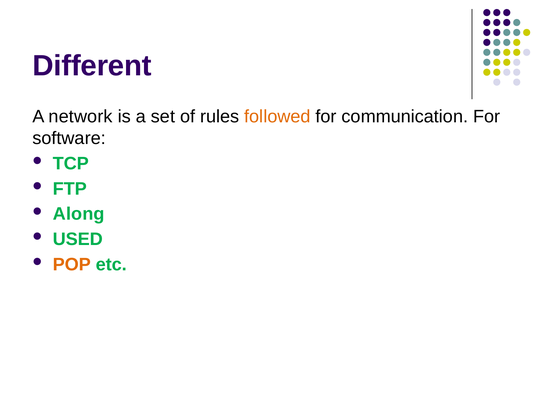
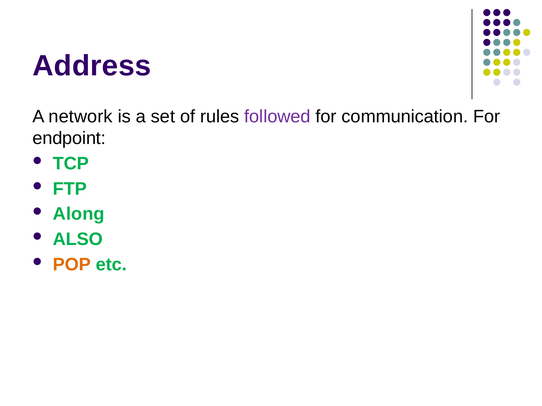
Different: Different -> Address (92, 66)
followed colour: orange -> purple (277, 117)
software: software -> endpoint (69, 138)
USED: USED -> ALSO (78, 240)
